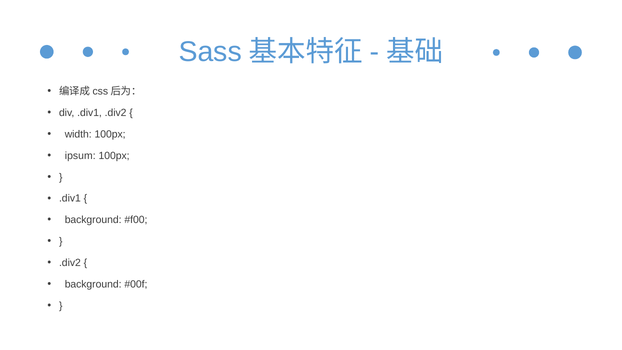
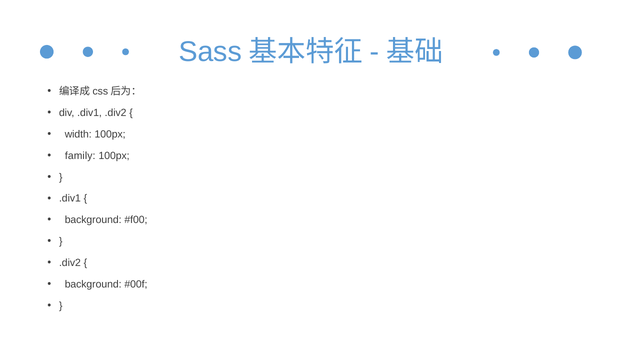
ipsum: ipsum -> family (80, 156)
